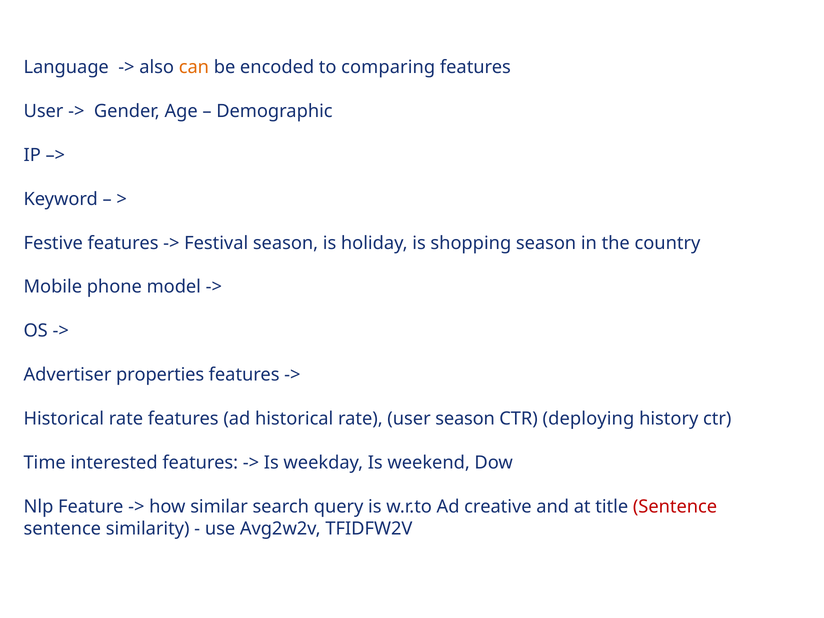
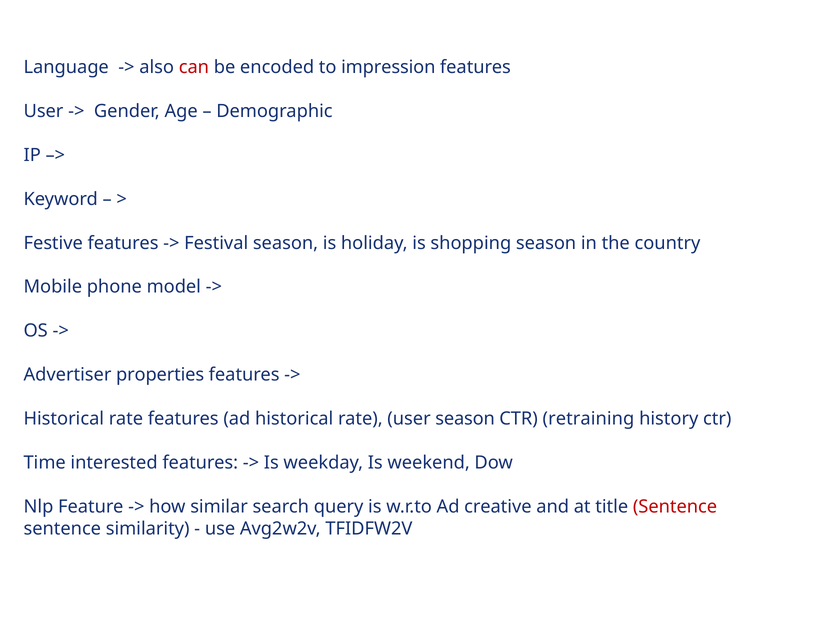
can colour: orange -> red (194, 67)
comparing: comparing -> impression (388, 67)
deploying: deploying -> retraining (588, 419)
